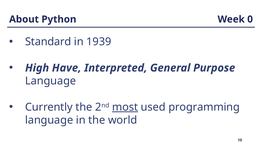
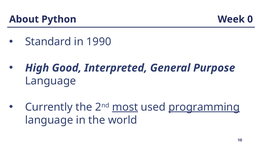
1939: 1939 -> 1990 (99, 42)
Have: Have -> Good (67, 68)
programming underline: none -> present (204, 107)
